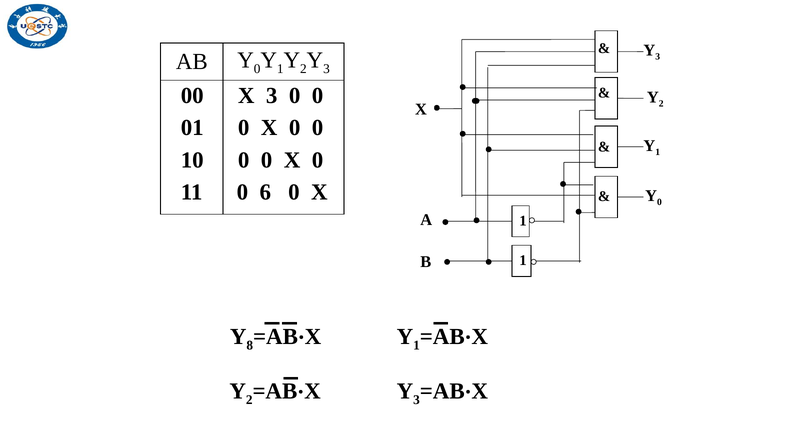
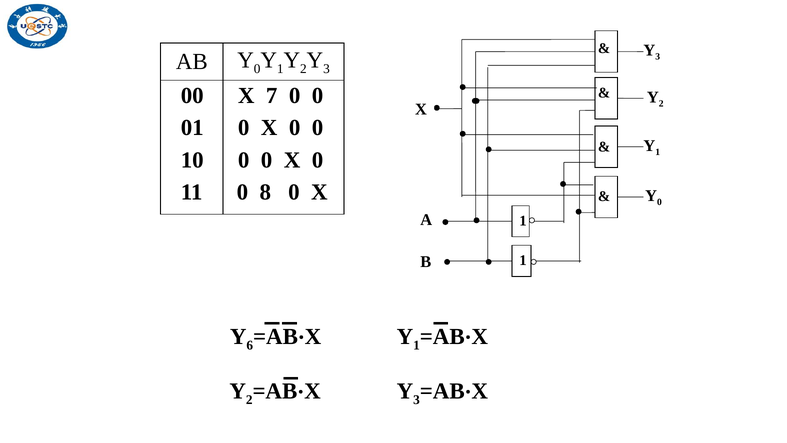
X 3: 3 -> 7 (272, 96)
6: 6 -> 8 (265, 192)
8: 8 -> 6 (250, 345)
